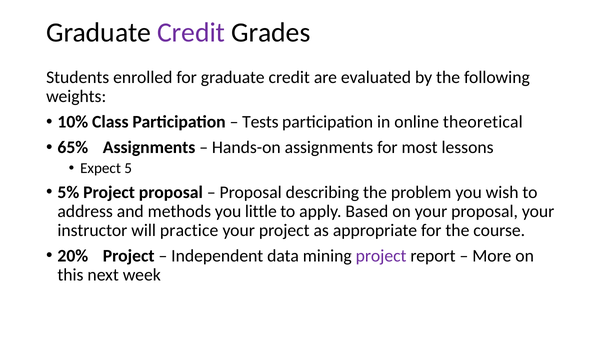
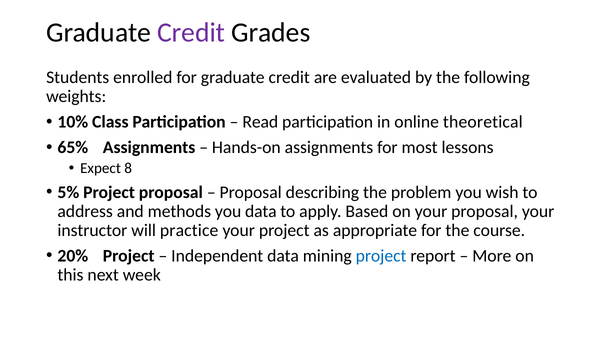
Tests: Tests -> Read (260, 122)
5: 5 -> 8 (128, 168)
you little: little -> data (261, 211)
project colour: purple -> blue (381, 255)
